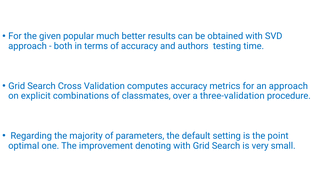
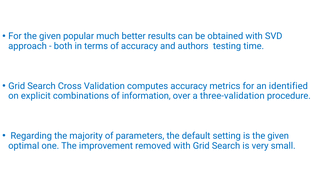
an approach: approach -> identified (288, 86)
classmates: classmates -> information (146, 96)
is the point: point -> given (278, 136)
denoting: denoting -> removed (153, 146)
